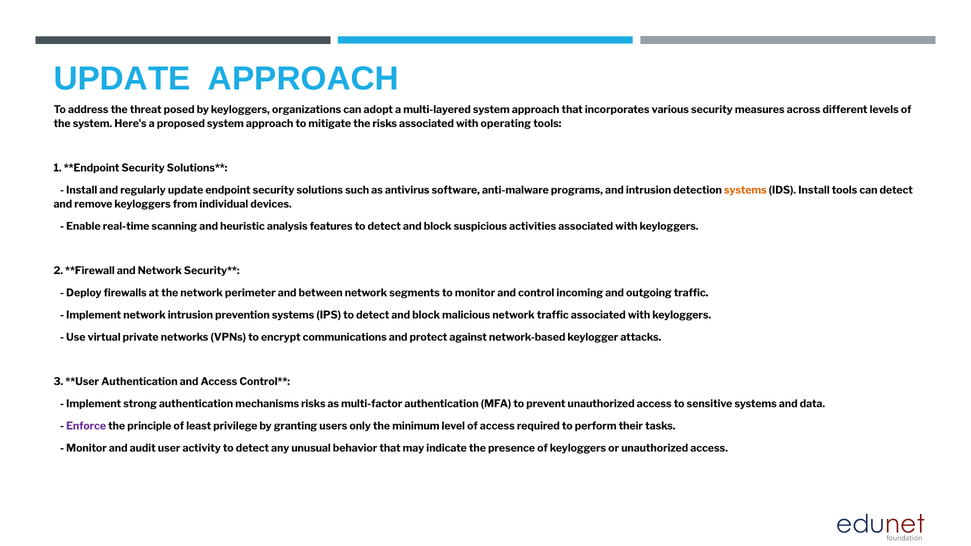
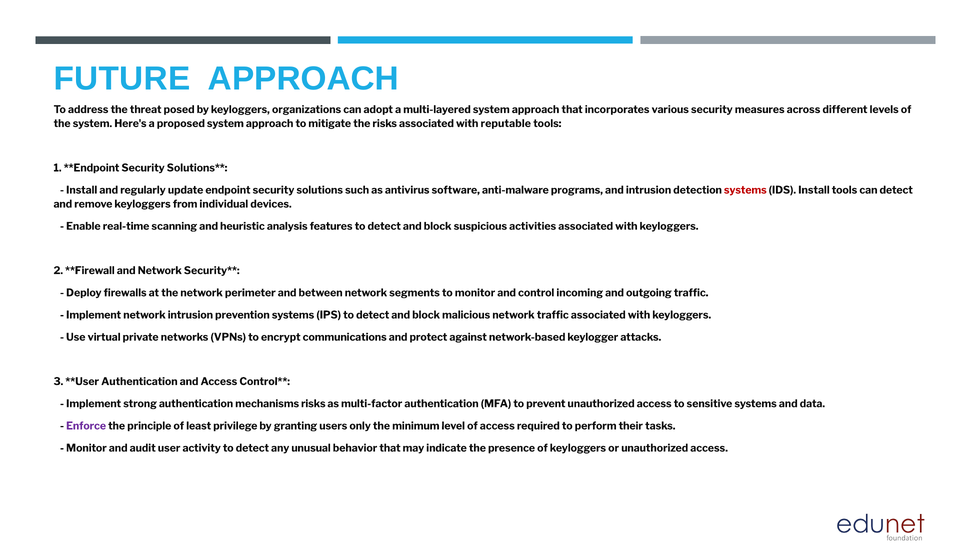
UPDATE: UPDATE -> FUTURE (122, 79)
operating: operating -> reputable (506, 124)
systems colour: orange -> red (745, 190)
